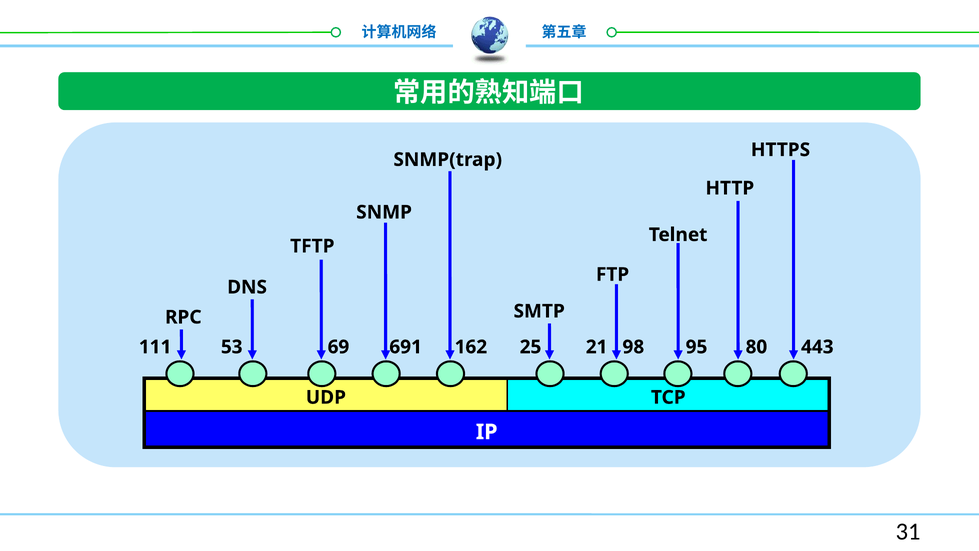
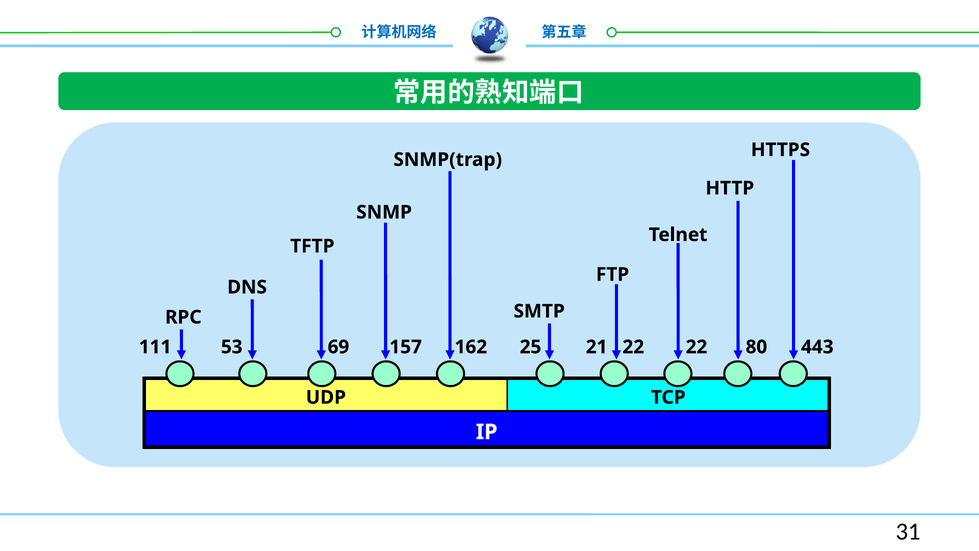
691: 691 -> 157 (406, 347)
21 98: 98 -> 22 (633, 347)
25 95: 95 -> 22 (697, 347)
